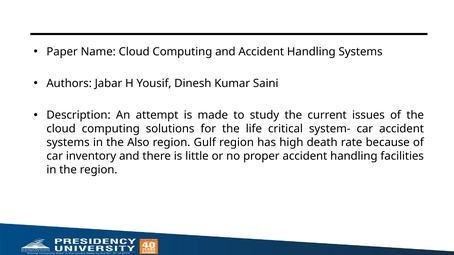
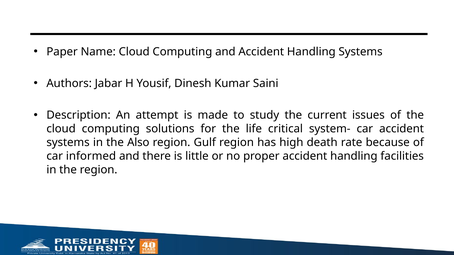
inventory: inventory -> informed (91, 156)
